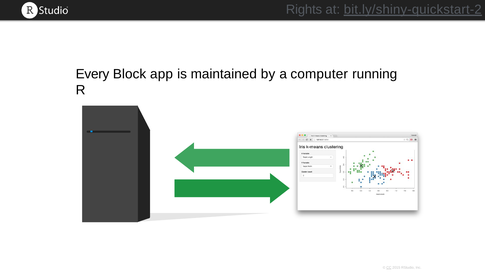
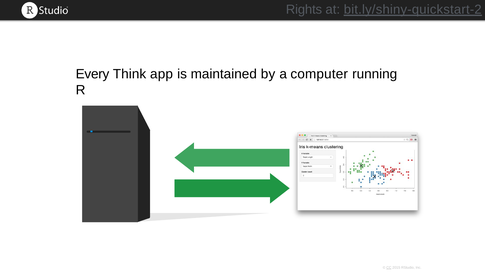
Block: Block -> Think (130, 74)
